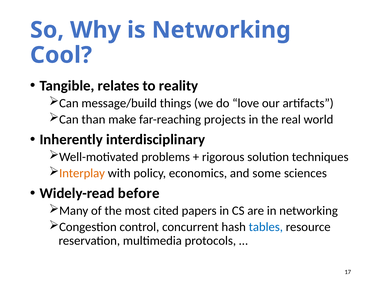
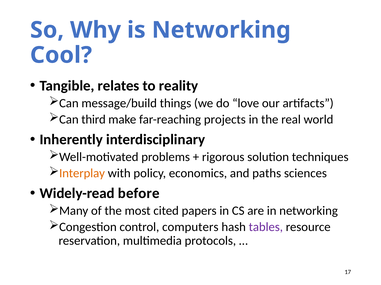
than: than -> third (94, 120)
some: some -> paths (267, 174)
concurrent: concurrent -> computers (190, 228)
tables colour: blue -> purple (266, 228)
